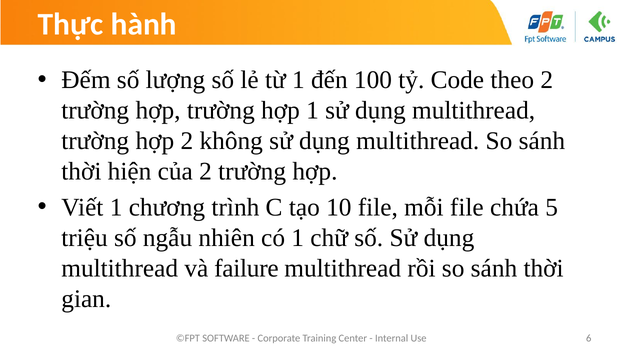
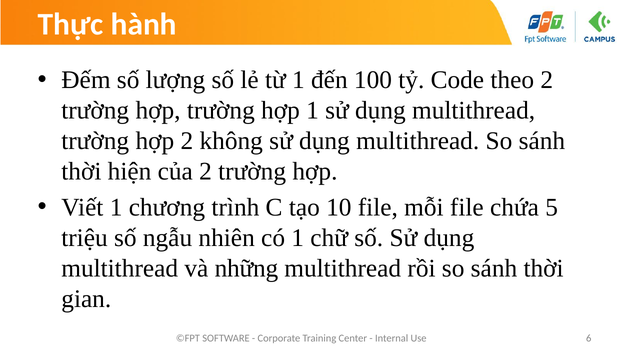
failure: failure -> những (246, 268)
